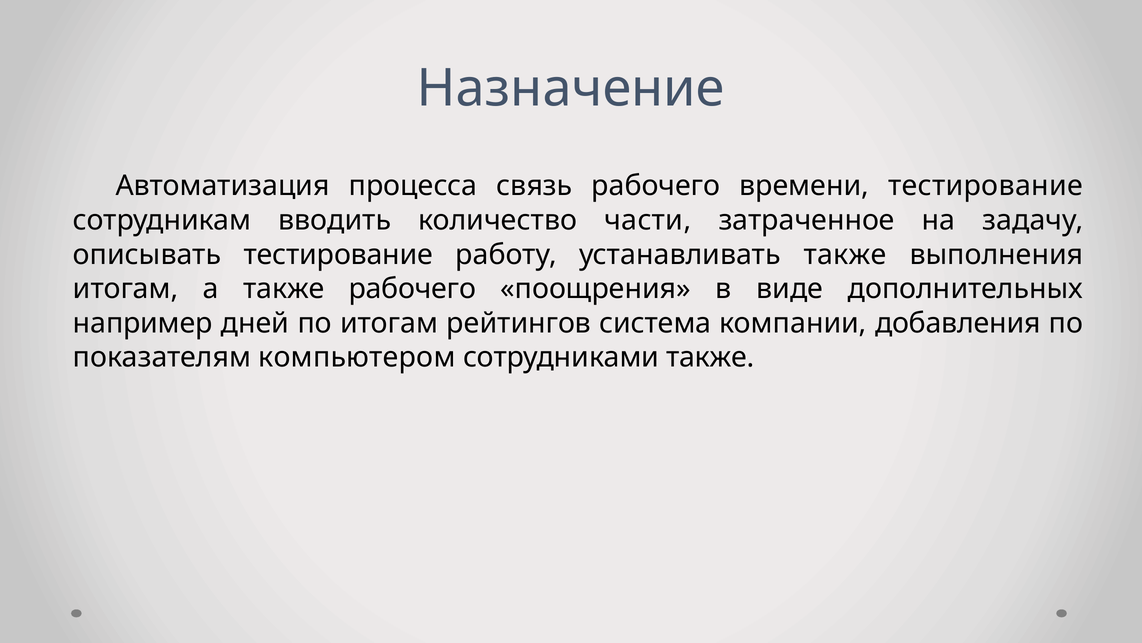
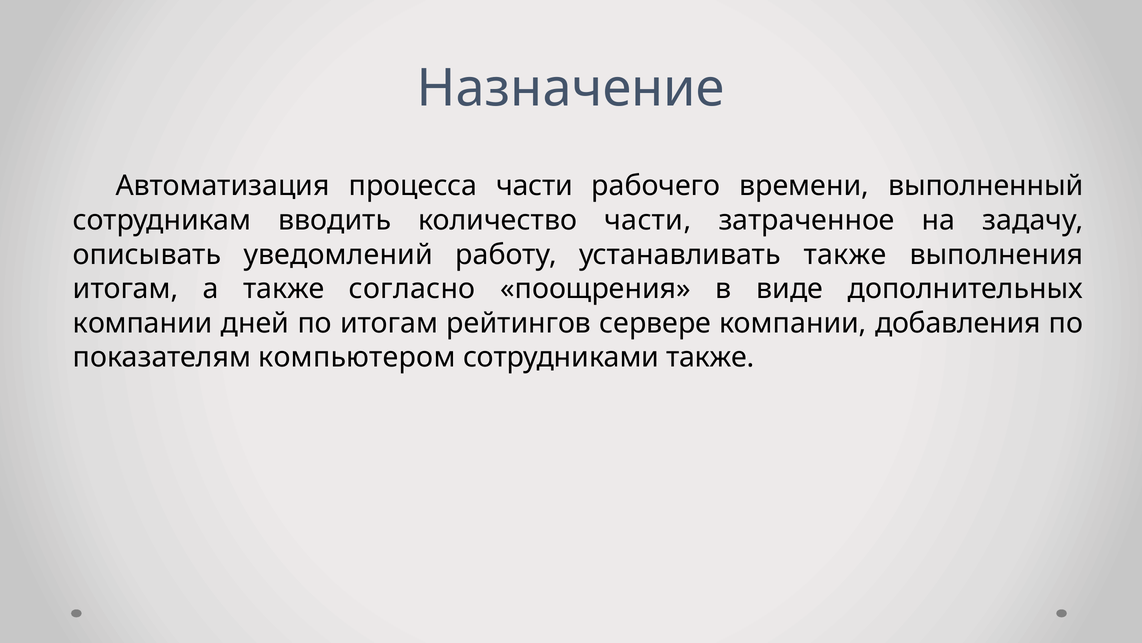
процесса связь: связь -> части (535, 186)
времени тестирование: тестирование -> выполненный (986, 186)
описывать тестирование: тестирование -> уведомлений (338, 254)
также рабочего: рабочего -> согласно (412, 289)
например: например -> компании (143, 323)
система: система -> сервере (655, 323)
